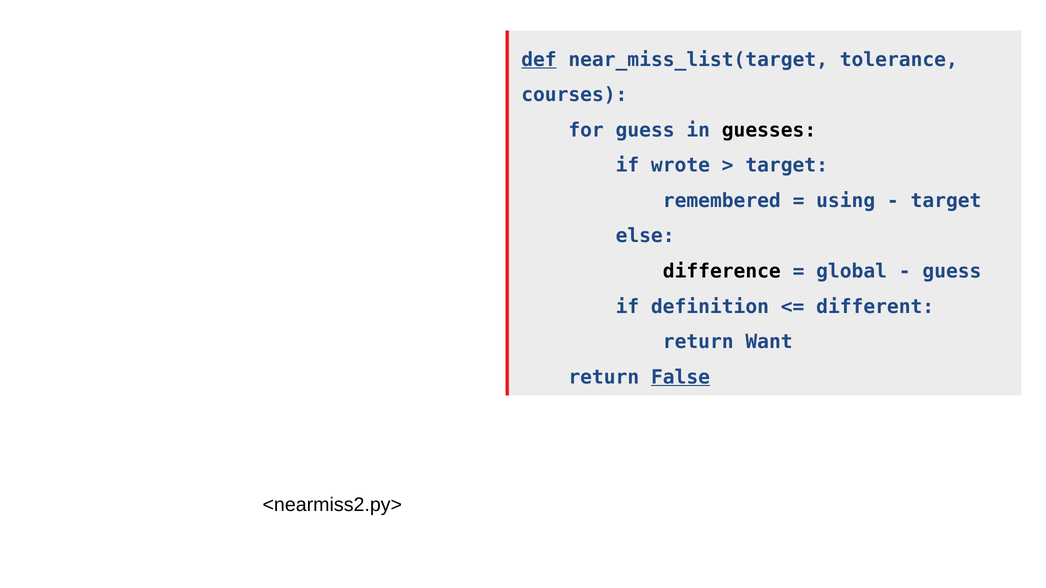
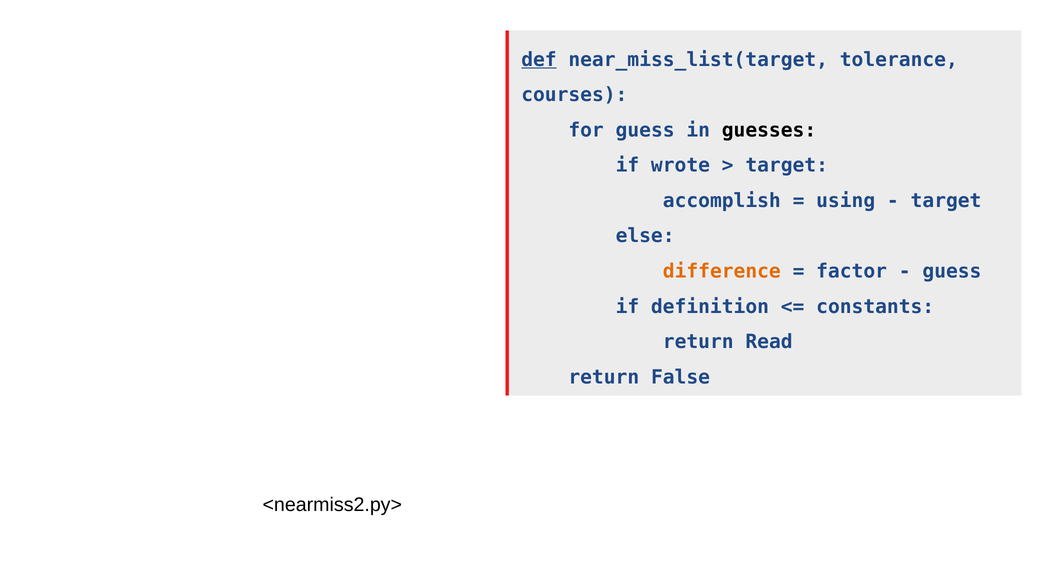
remembered: remembered -> accomplish (722, 201)
difference colour: black -> orange (722, 271)
global: global -> factor (852, 271)
different: different -> constants (875, 307)
Want: Want -> Read (769, 342)
False underline: present -> none (681, 377)
